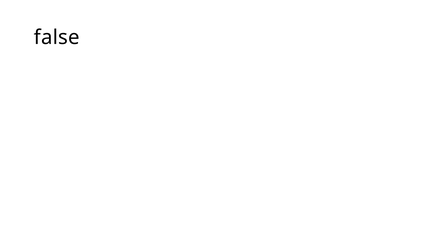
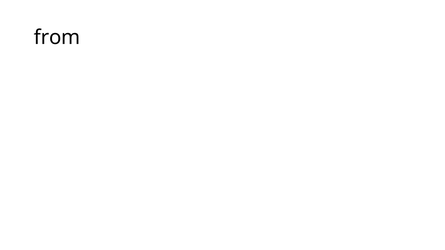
false: false -> from (57, 37)
